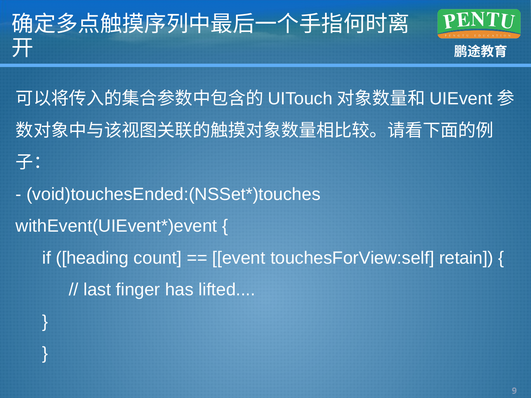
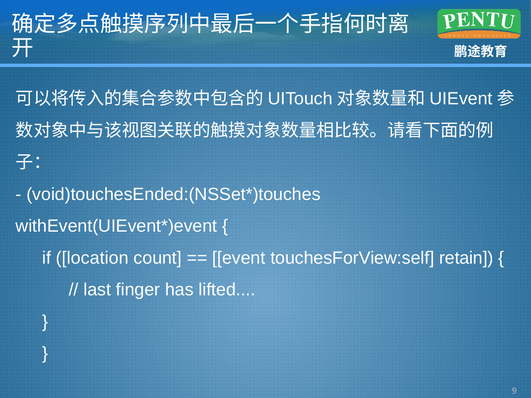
heading: heading -> location (92, 258)
